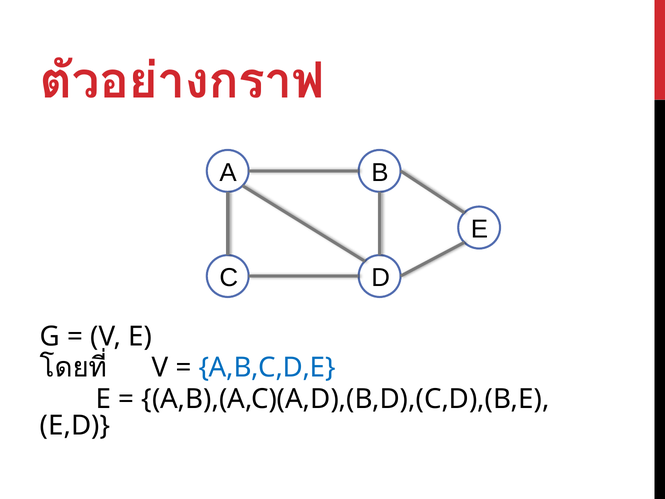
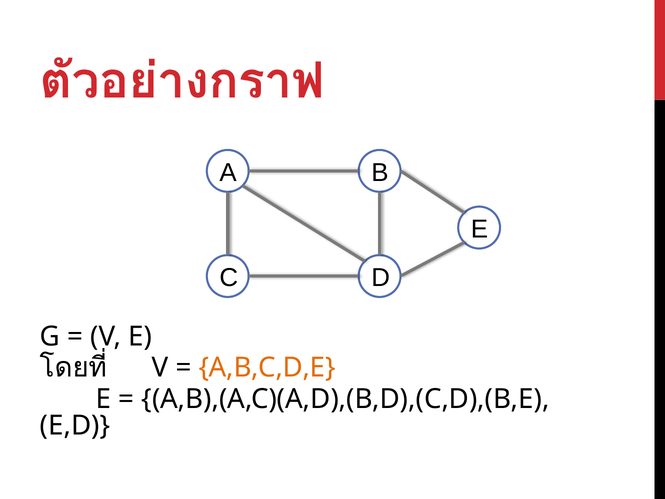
A,B,C,D,E colour: blue -> orange (267, 368)
